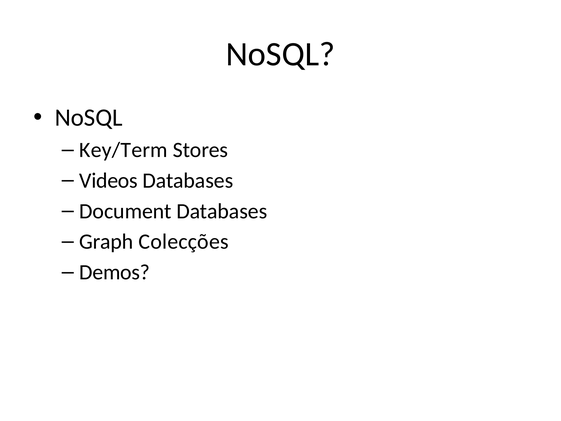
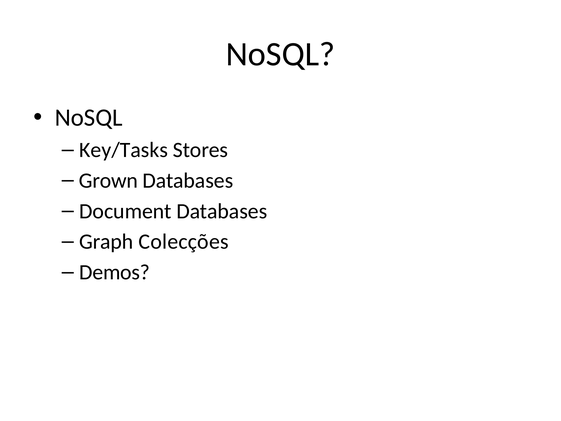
Key/Term: Key/Term -> Key/Tasks (124, 150)
Videos: Videos -> Grown (108, 180)
